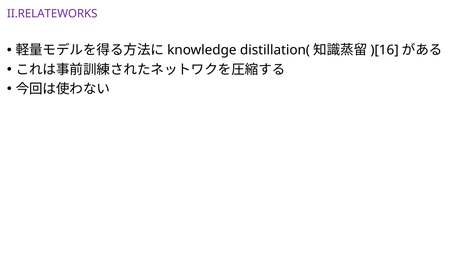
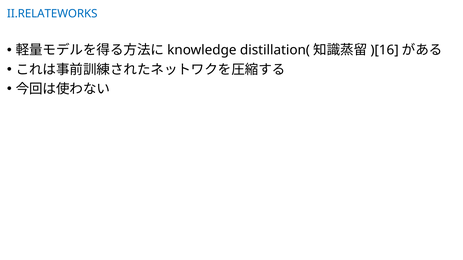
II.RELATEWORKS colour: purple -> blue (52, 14)
